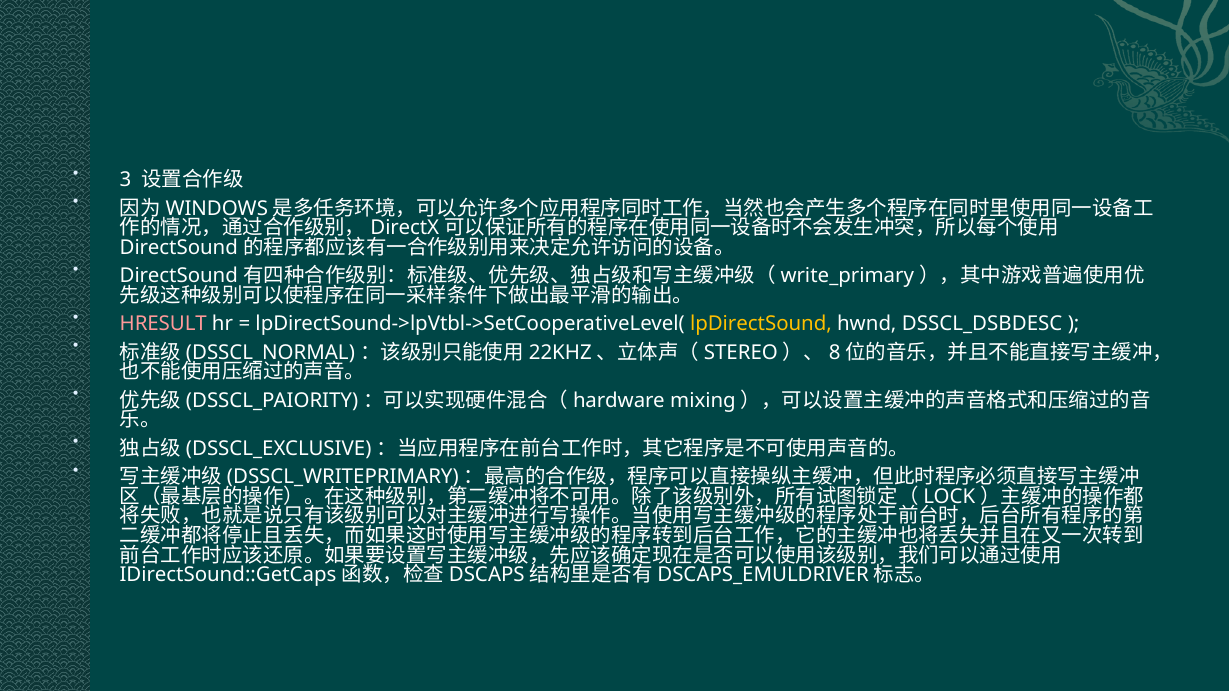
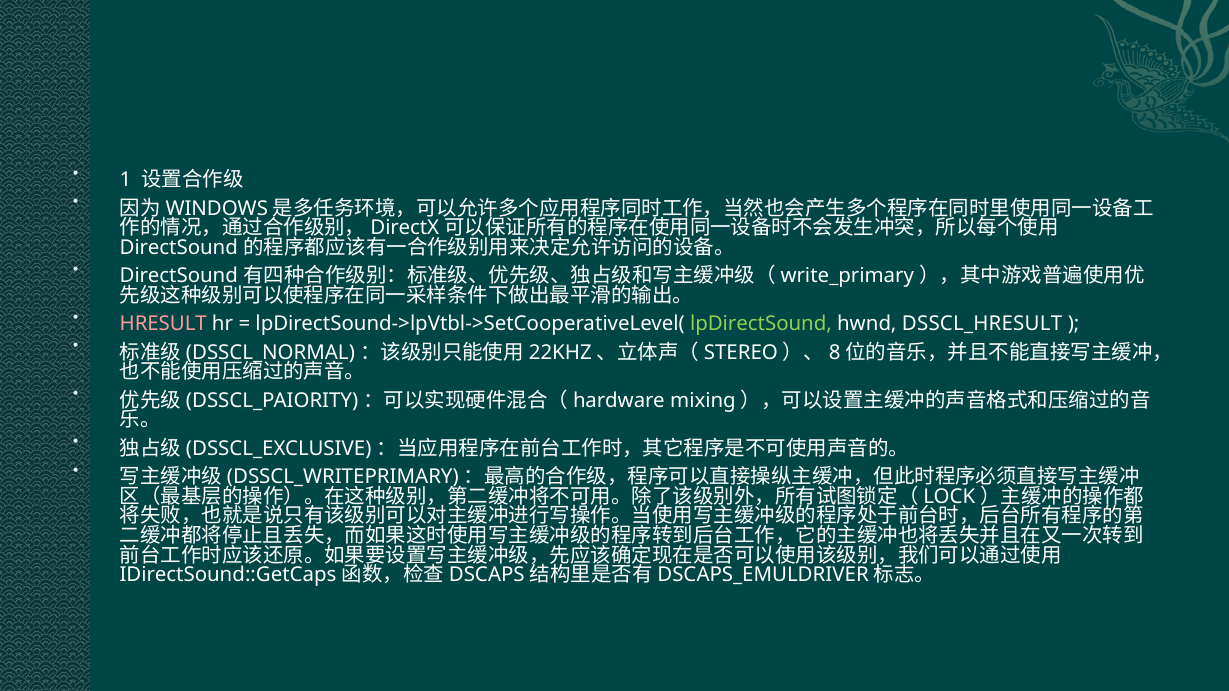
3: 3 -> 1 (126, 180)
lpDirectSound colour: yellow -> light green (761, 324)
DSSCL_DSBDESC: DSSCL_DSBDESC -> DSSCL_HRESULT (982, 324)
